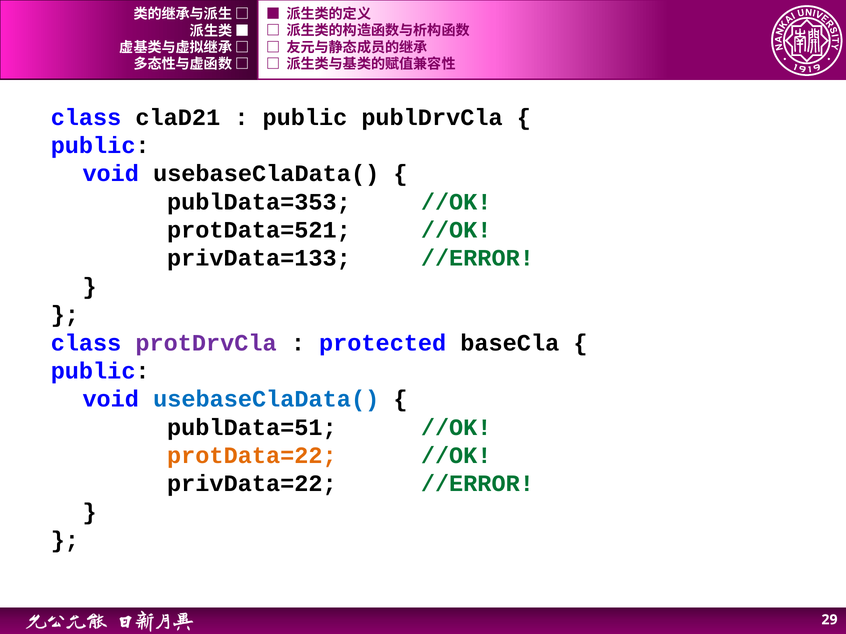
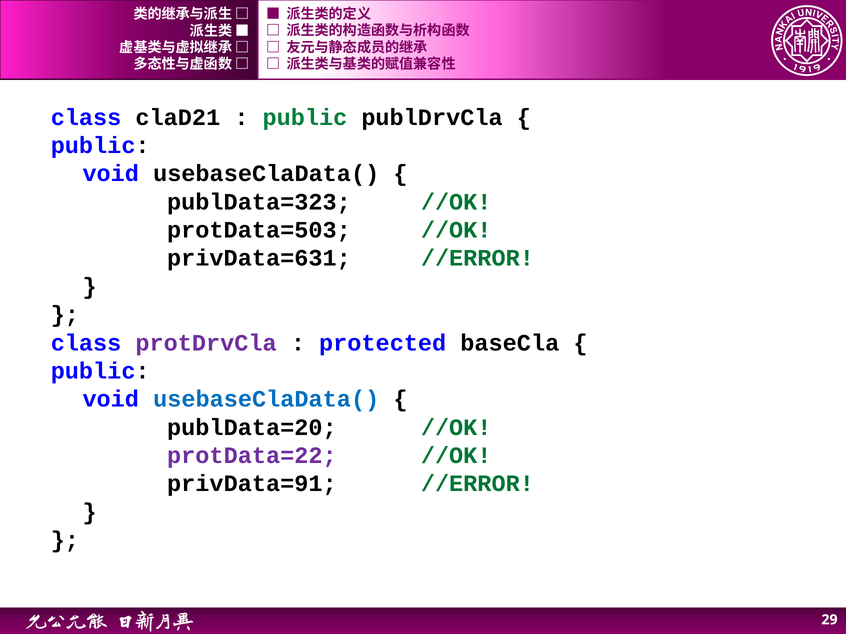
public colour: black -> green (305, 117)
publData=353: publData=353 -> publData=323 (259, 202)
protData=521: protData=521 -> protData=503 (259, 230)
privData=133: privData=133 -> privData=631 (259, 258)
publData=51: publData=51 -> publData=20 (252, 428)
protData=22 colour: orange -> purple (252, 456)
privData=22: privData=22 -> privData=91 (252, 484)
